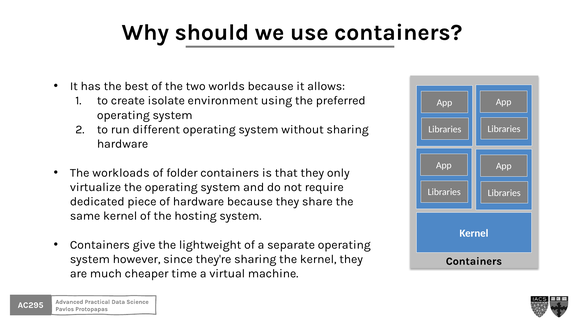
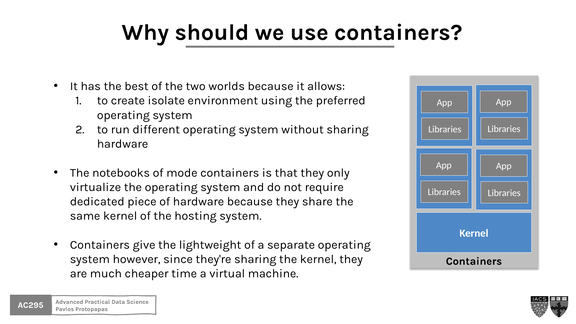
workloads: workloads -> notebooks (121, 173)
folder: folder -> mode (182, 173)
